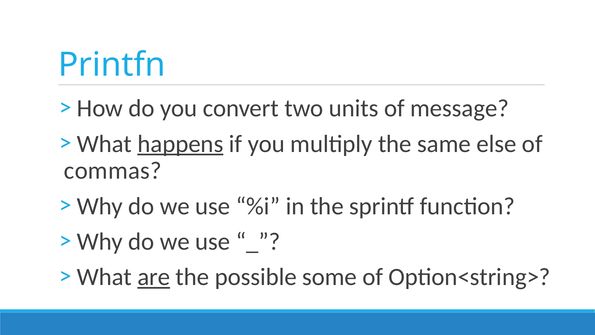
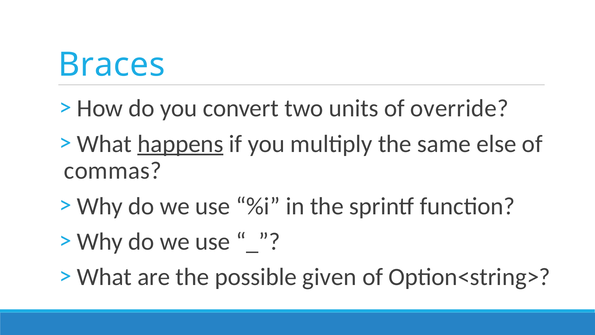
Printfn: Printfn -> Braces (112, 65)
message: message -> override (459, 108)
are underline: present -> none (154, 277)
some: some -> given (329, 277)
